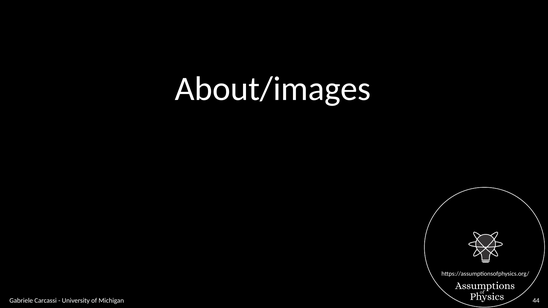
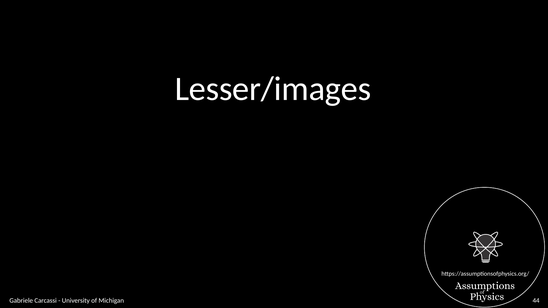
About/images: About/images -> Lesser/images (273, 89)
